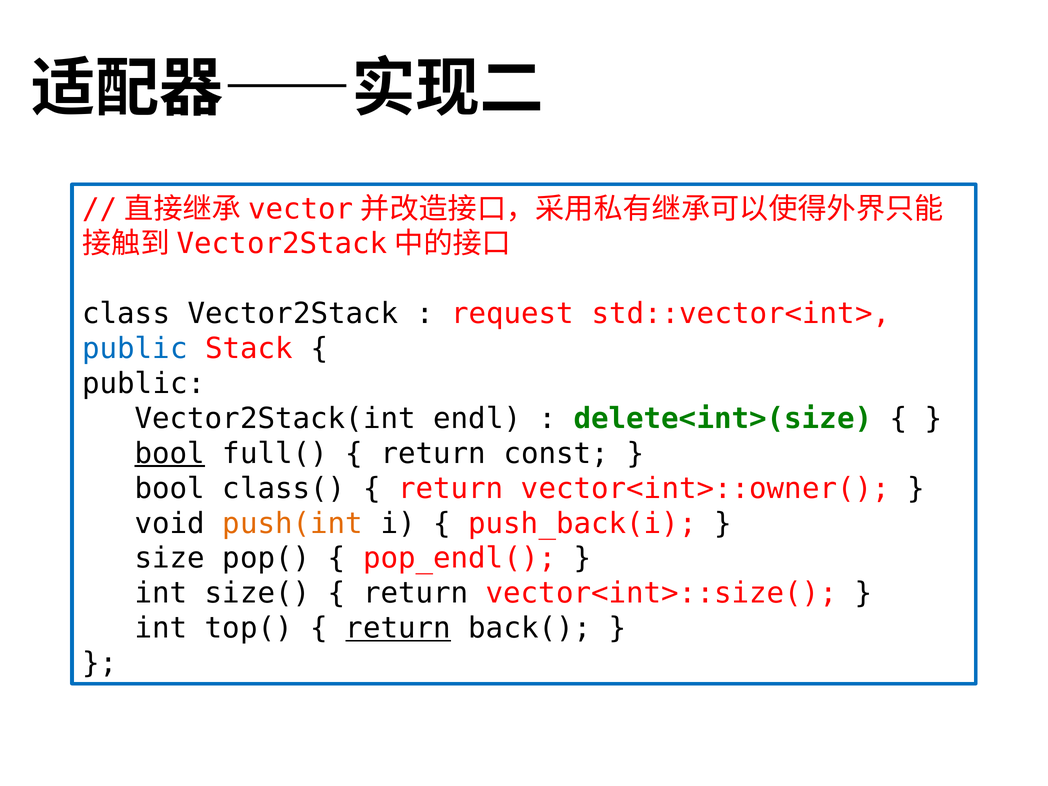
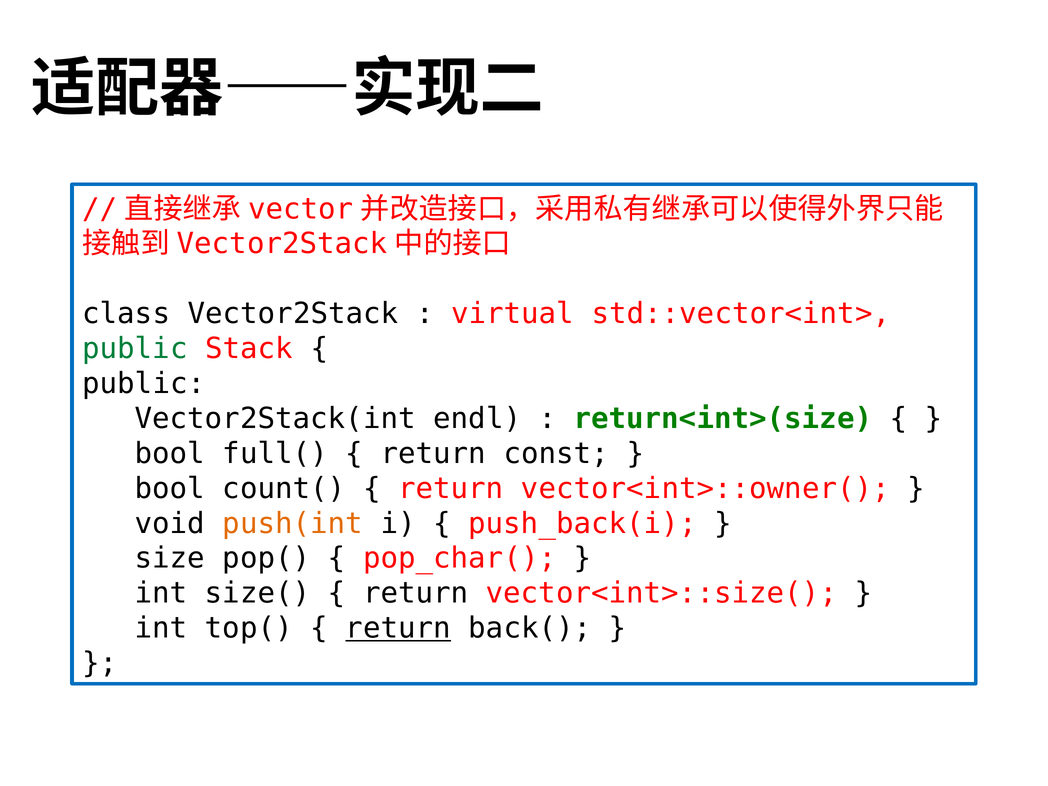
request: request -> virtual (513, 314)
public colour: blue -> green (135, 349)
delete<int>(size: delete<int>(size -> return<int>(size (723, 419)
bool underline: present -> none (170, 454)
class(: class( -> count( (284, 488)
pop_endl(: pop_endl( -> pop_char( (460, 558)
